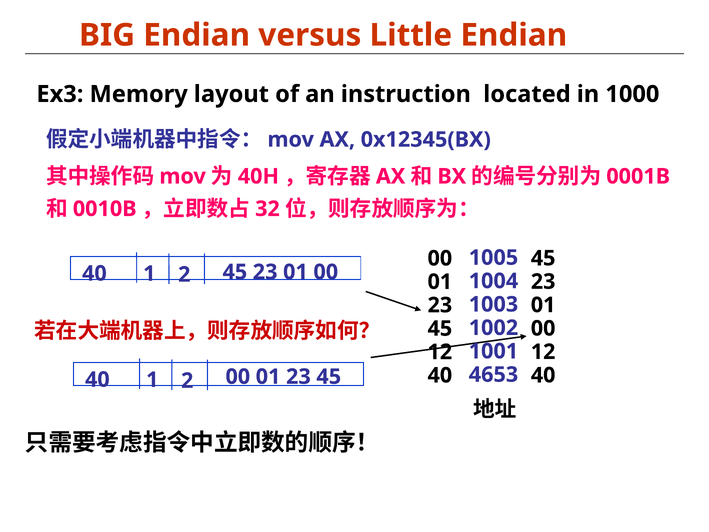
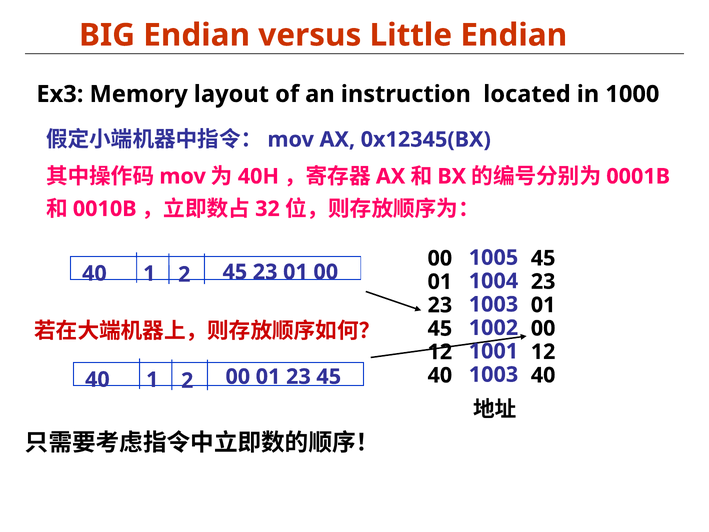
4653: 4653 -> 1003 (493, 374)
